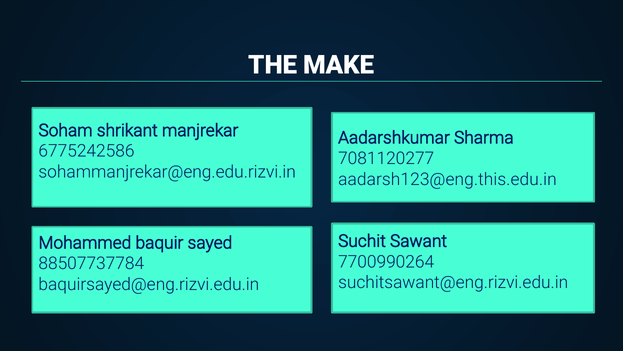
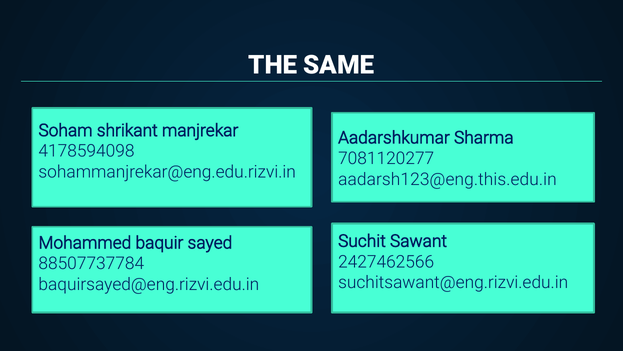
MAKE: MAKE -> SAME (339, 65)
6775242586: 6775242586 -> 4178594098 (86, 151)
7700990264: 7700990264 -> 2427462566 (386, 261)
